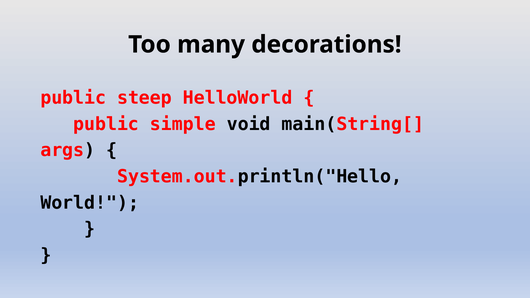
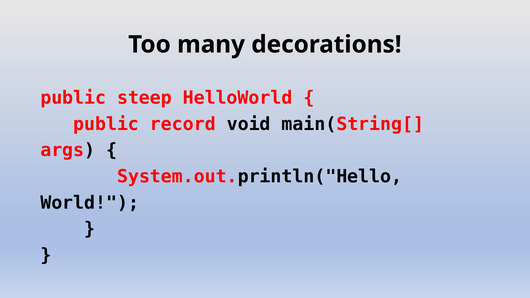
simple: simple -> record (183, 124)
